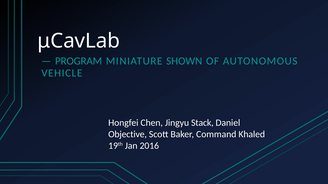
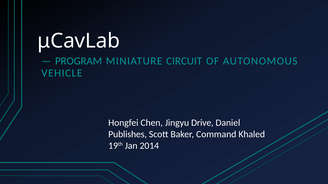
SHOWN: SHOWN -> CIRCUIT (184, 61)
Stack: Stack -> Drive (202, 123)
Objective: Objective -> Publishes (128, 135)
2016: 2016 -> 2014 (149, 146)
